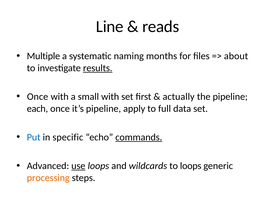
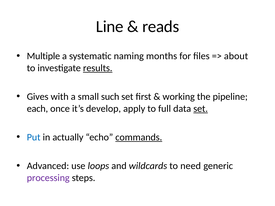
Once: Once -> Gives (38, 97)
small with: with -> such (110, 97)
actually: actually -> working (179, 97)
it’s pipeline: pipeline -> develop (103, 109)
set underline: none -> present (201, 109)
specific: specific -> actually (68, 137)
use underline: present -> none (78, 166)
to loops: loops -> need (191, 166)
processing colour: orange -> purple (48, 178)
